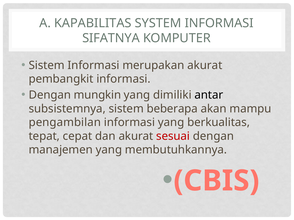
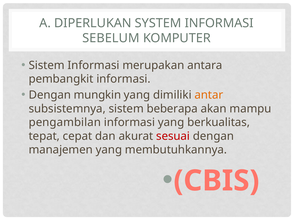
KAPABILITAS: KAPABILITAS -> DIPERLUKAN (93, 23)
SIFATNYA: SIFATNYA -> SEBELUM (111, 38)
merupakan akurat: akurat -> antara (205, 65)
antar colour: black -> orange (209, 95)
